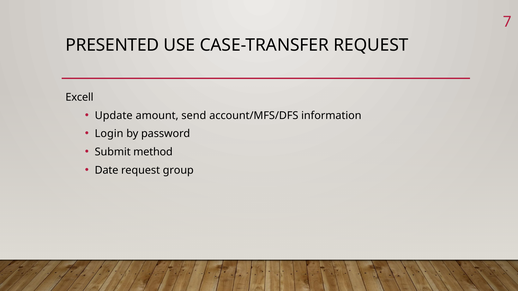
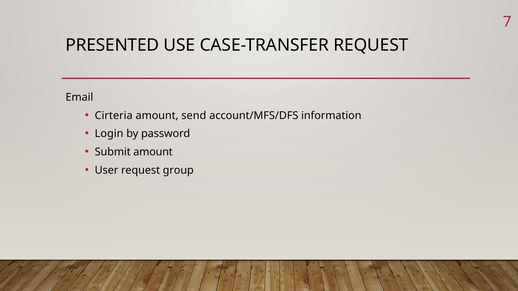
Excell: Excell -> Email (79, 97)
Update: Update -> Cirteria (114, 116)
Submit method: method -> amount (153, 152)
Date: Date -> User (107, 170)
